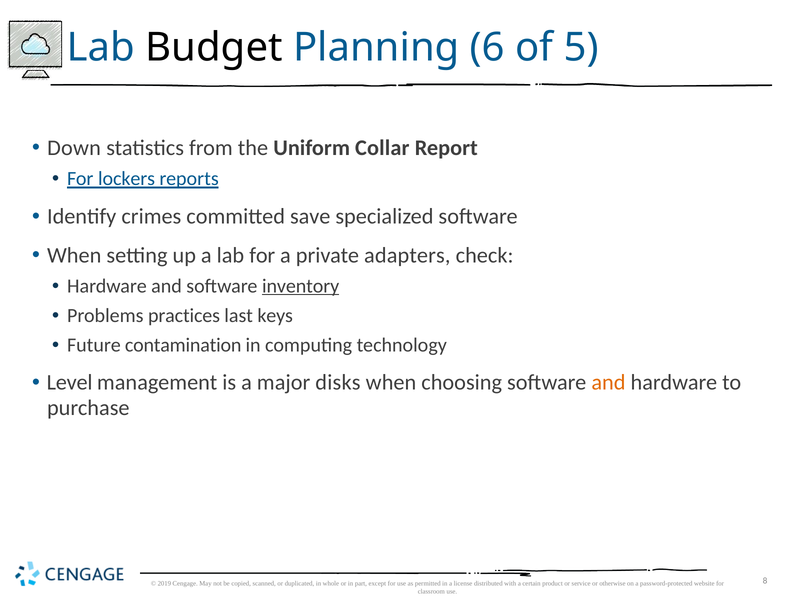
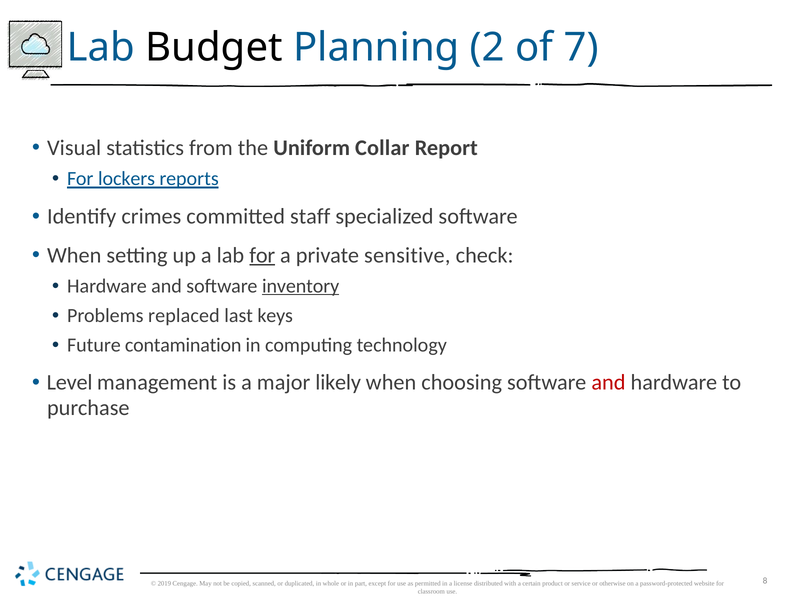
6: 6 -> 2 (487, 48)
5: 5 -> 7 (581, 48)
Down: Down -> Visual (74, 148)
save: save -> staff (310, 217)
for underline: none -> present (262, 255)
adapters: adapters -> sensitive (407, 255)
practices: practices -> replaced (184, 316)
disks: disks -> likely (338, 383)
and colour: orange -> red (608, 383)
